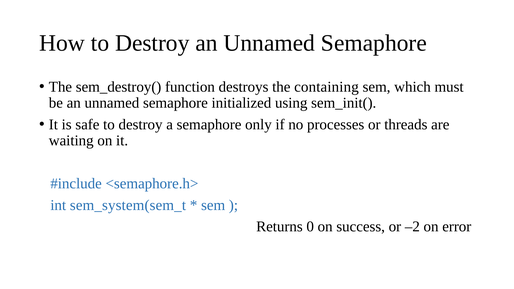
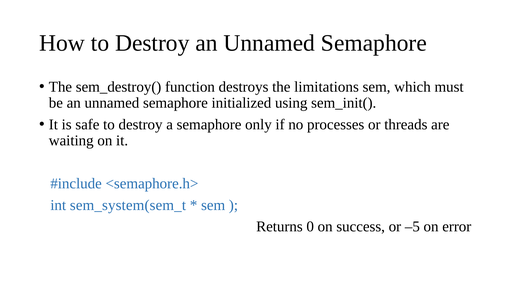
containing: containing -> limitations (327, 87)
–2: –2 -> –5 (412, 227)
